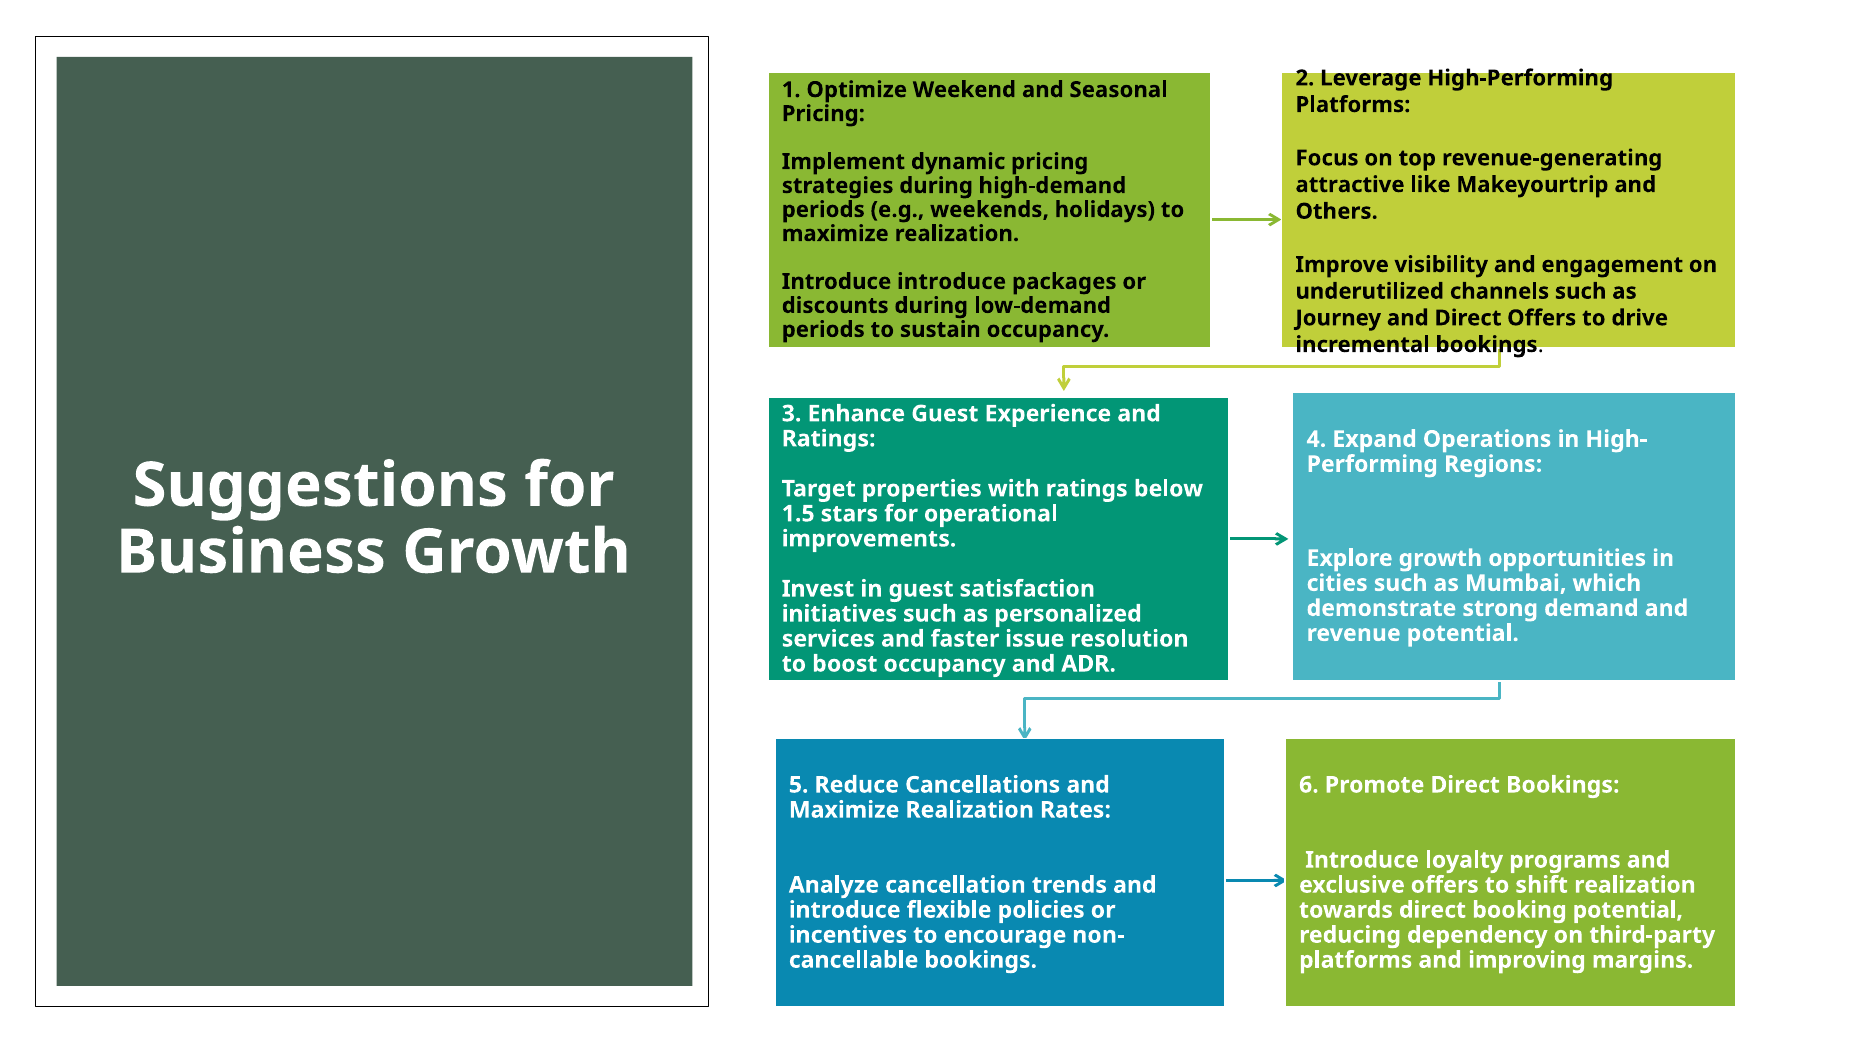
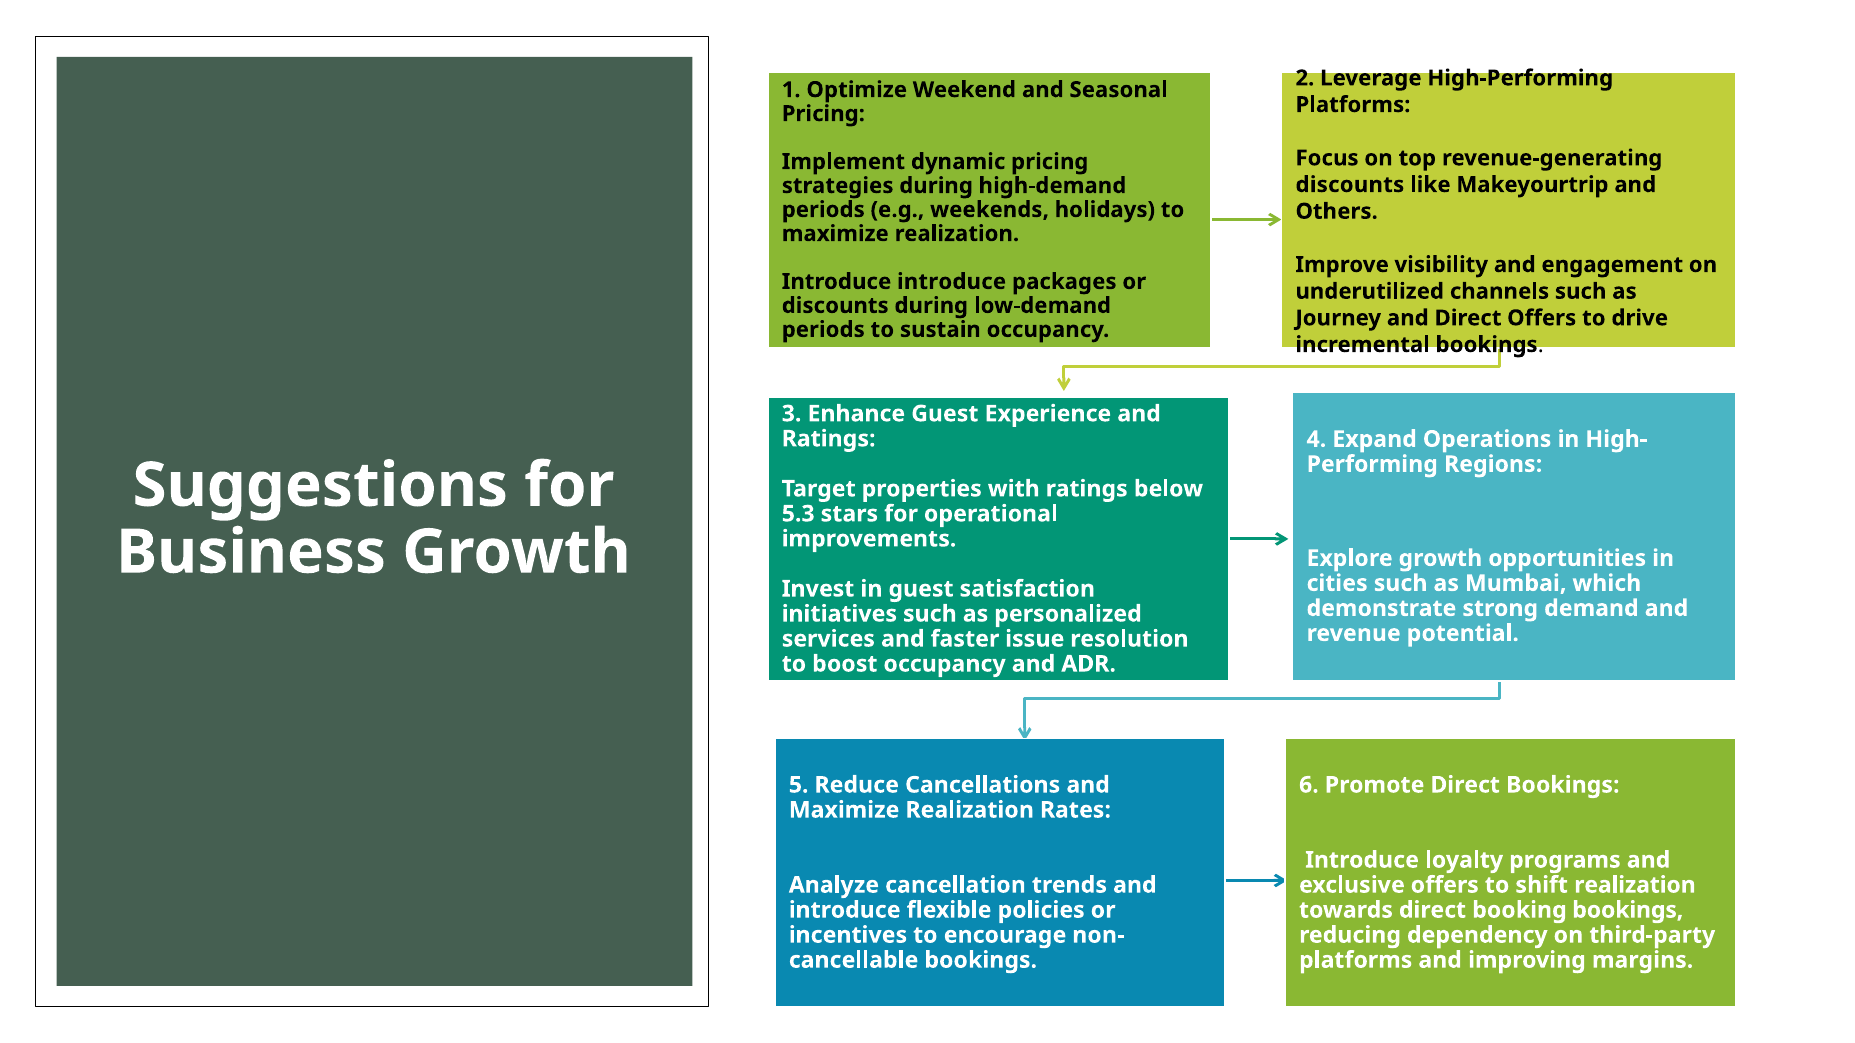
attractive: attractive -> discounts (1350, 185)
1.5: 1.5 -> 5.3 (798, 514)
booking potential: potential -> bookings (1628, 910)
